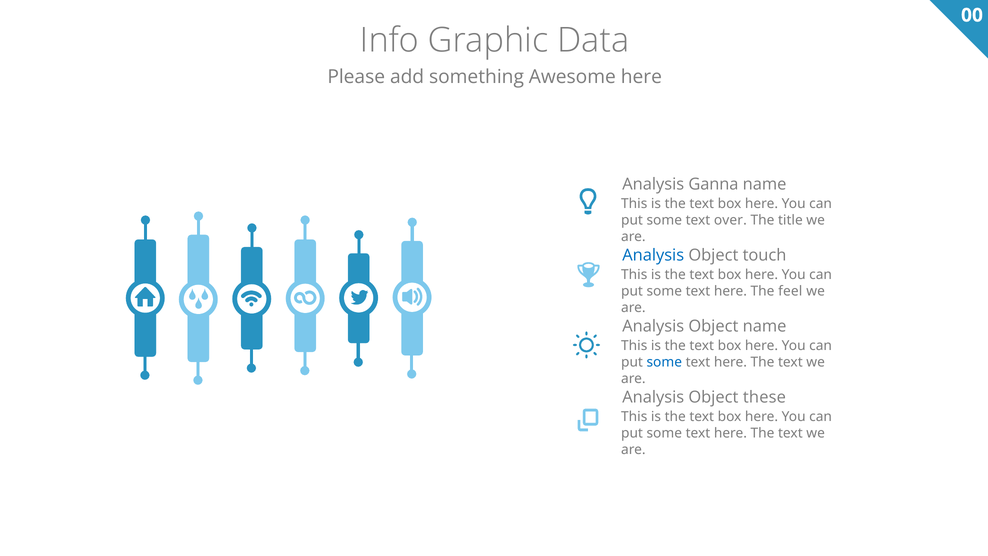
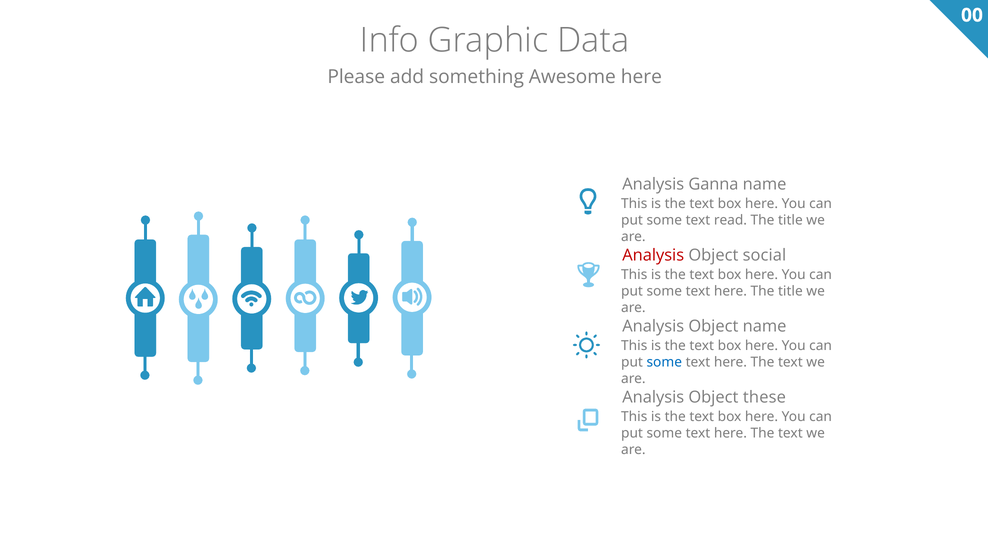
over: over -> read (730, 220)
Analysis colour: blue -> red (653, 255)
touch: touch -> social (764, 255)
here The feel: feel -> title (790, 291)
